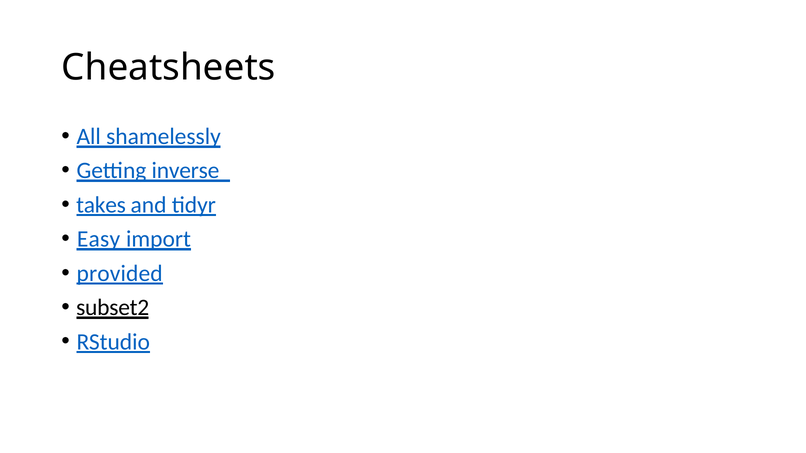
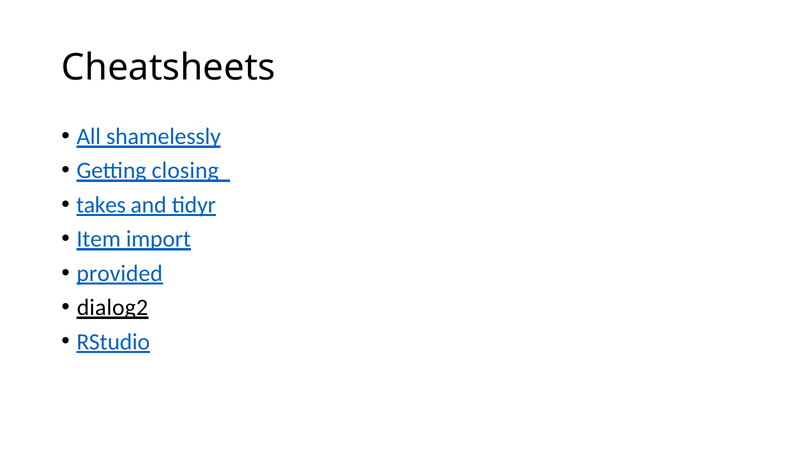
inverse: inverse -> closing (185, 171)
Easy: Easy -> Item (99, 239)
subset2: subset2 -> dialog2 (112, 308)
